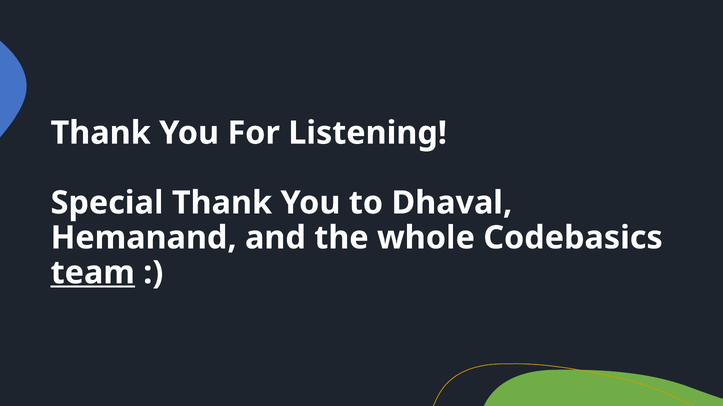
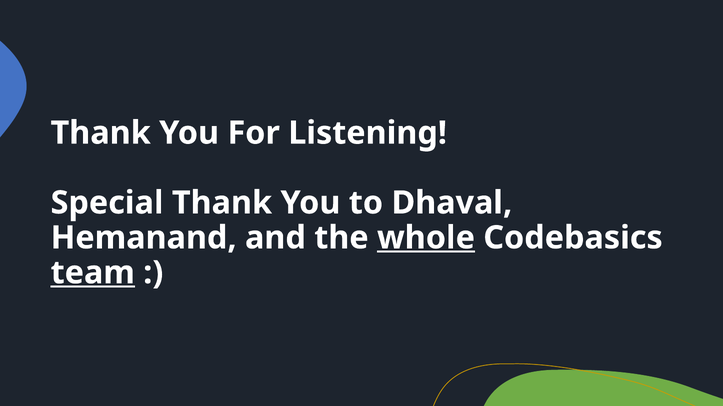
whole underline: none -> present (426, 238)
